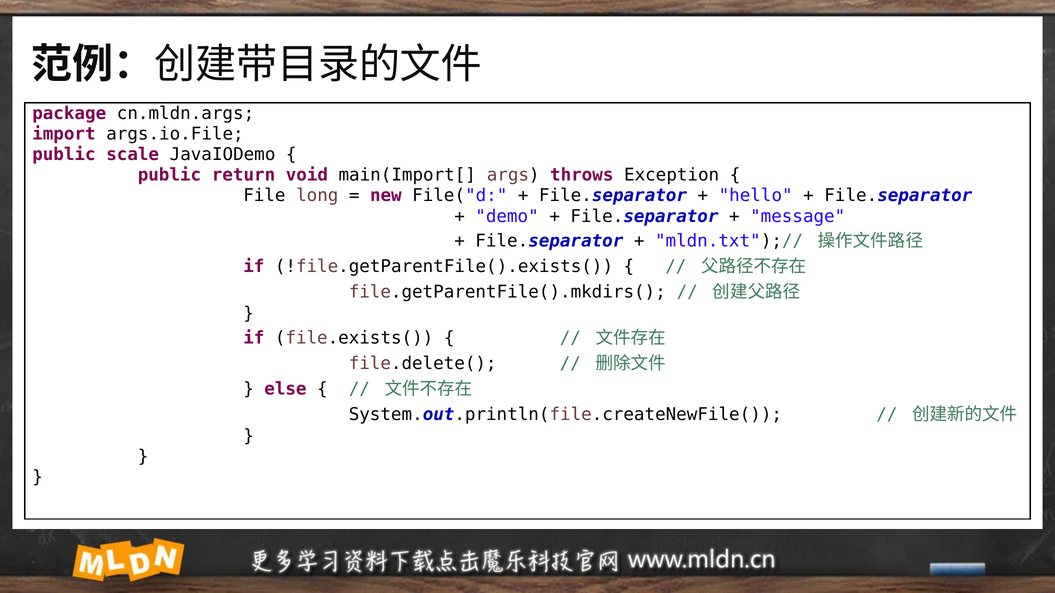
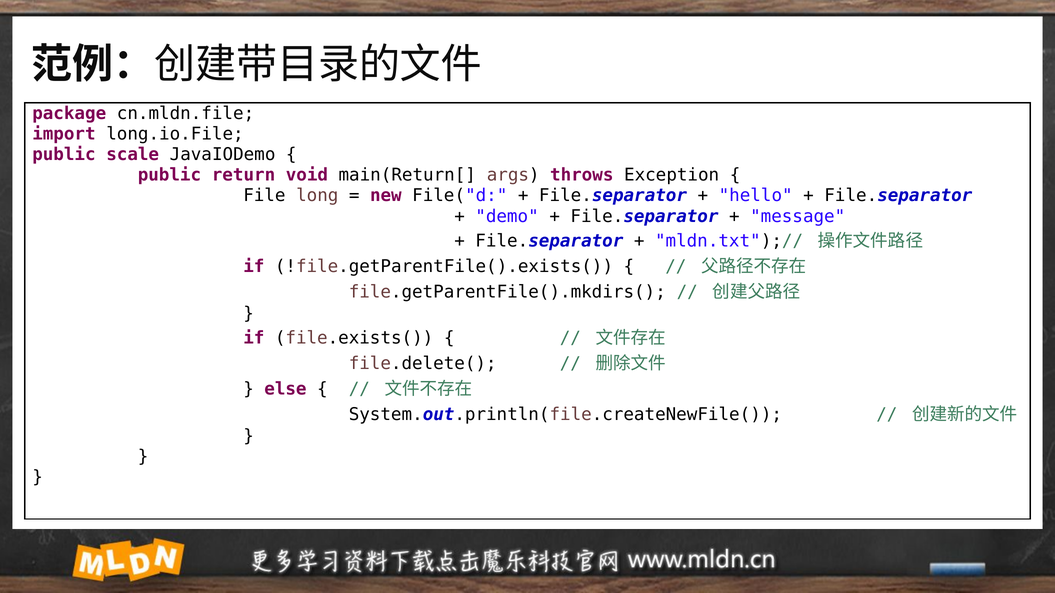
cn.mldn.args: cn.mldn.args -> cn.mldn.file (186, 113)
args.io.File: args.io.File -> long.io.File (175, 134)
main(Import[: main(Import[ -> main(Return[ (407, 175)
